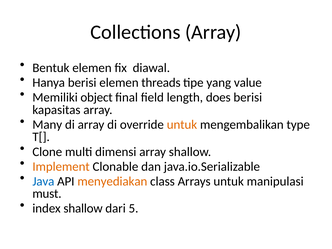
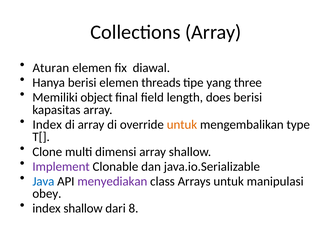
Bentuk: Bentuk -> Aturan (51, 68)
value: value -> three (248, 83)
Many: Many -> Index (47, 125)
Implement colour: orange -> purple (61, 166)
menyediakan colour: orange -> purple (112, 181)
must: must -> obey (47, 194)
5: 5 -> 8 (134, 208)
